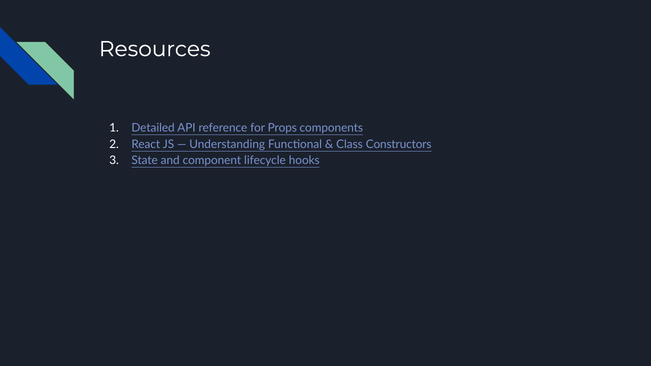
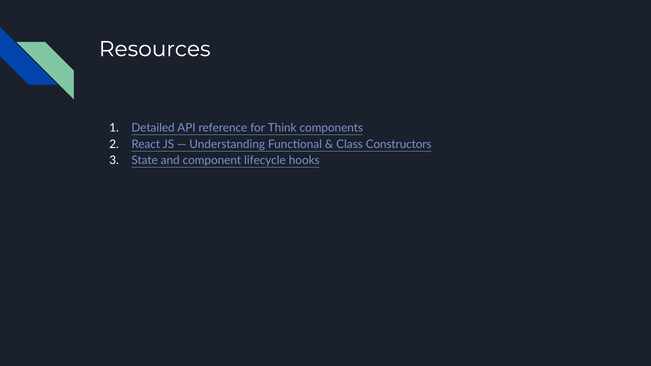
Props: Props -> Think (282, 128)
